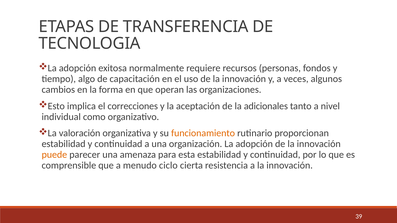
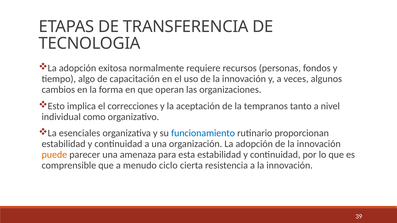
adicionales: adicionales -> tempranos (266, 106)
valoración: valoración -> esenciales (80, 133)
funcionamiento colour: orange -> blue (203, 133)
